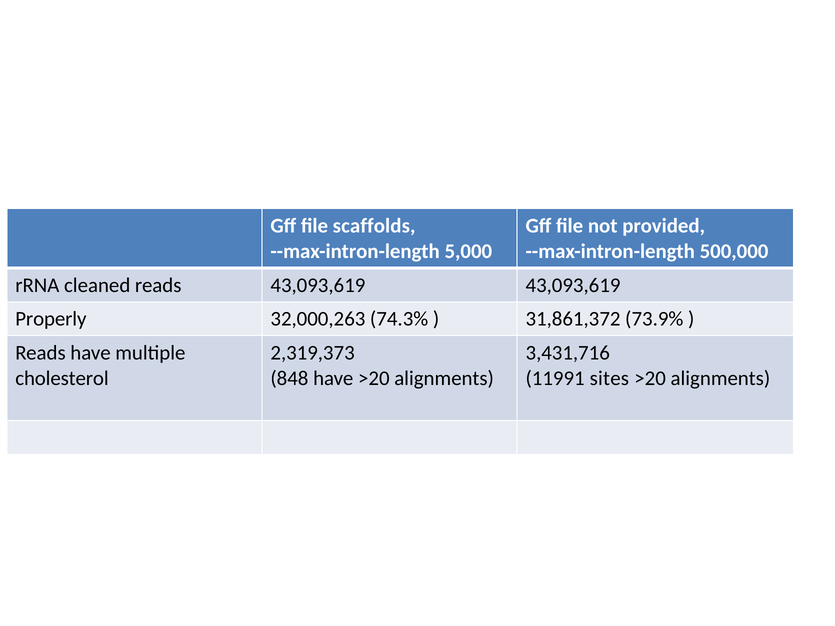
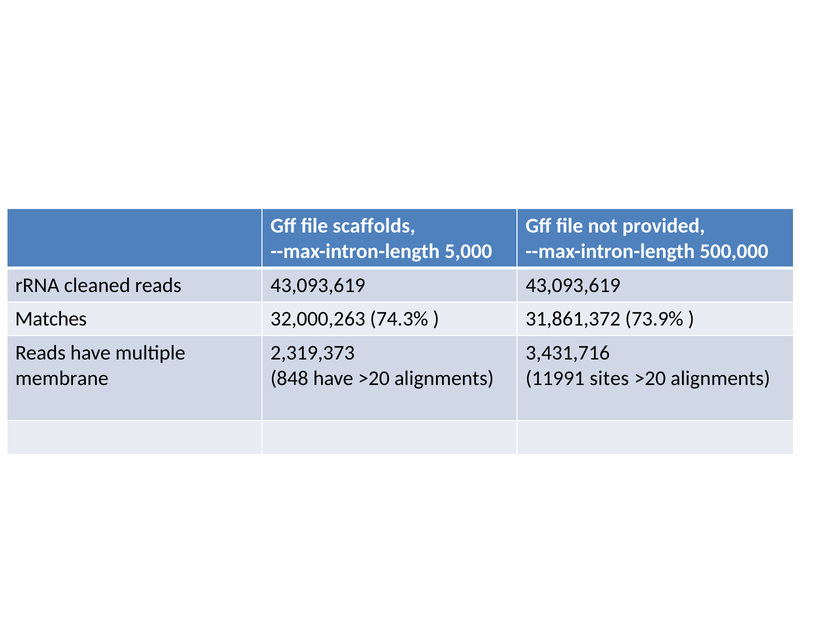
Properly: Properly -> Matches (51, 319)
cholesterol: cholesterol -> membrane (62, 378)
